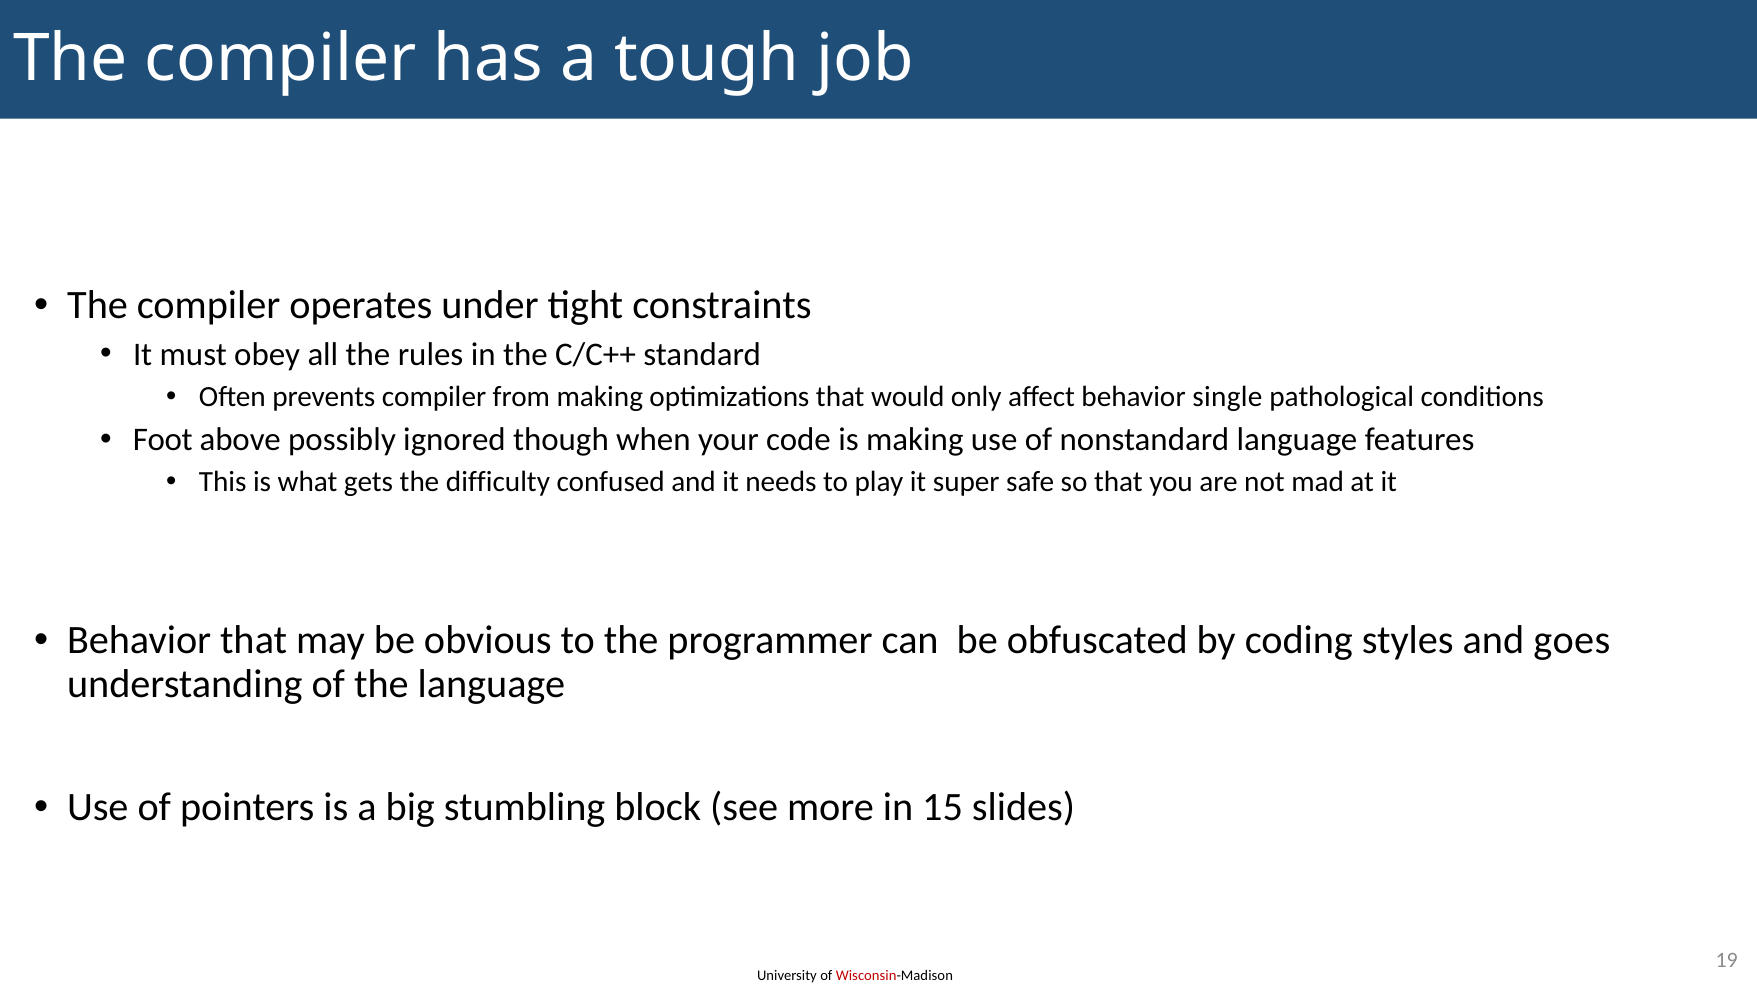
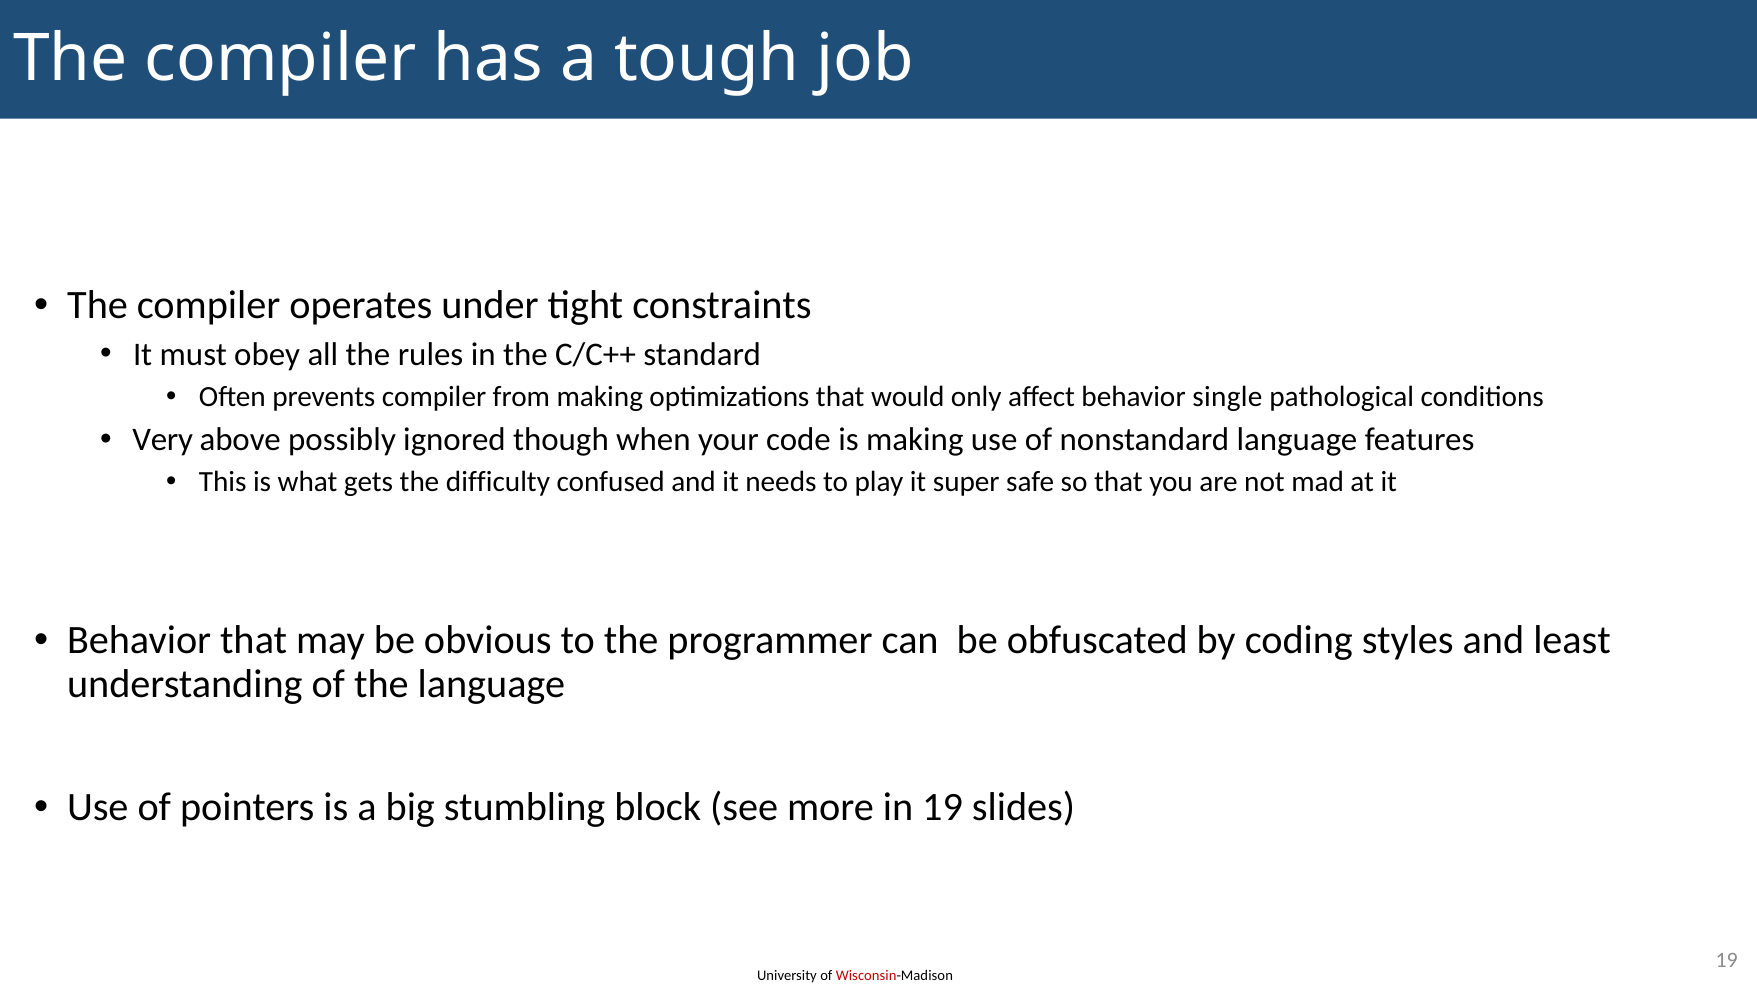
Foot: Foot -> Very (163, 440)
goes: goes -> least (1572, 641)
in 15: 15 -> 19 (943, 808)
